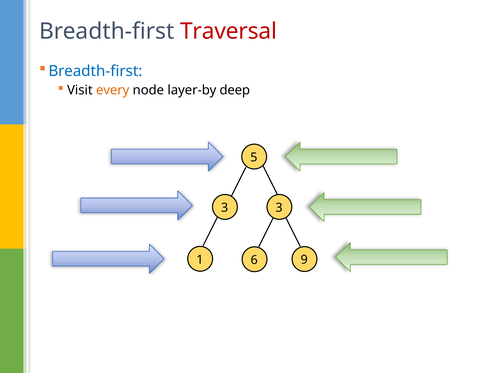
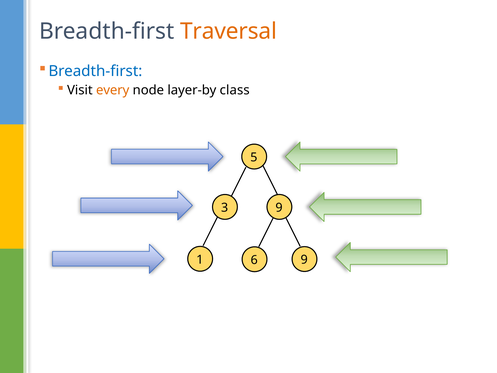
Traversal colour: red -> orange (229, 31)
deep: deep -> class (235, 90)
3 3: 3 -> 9 (279, 208)
